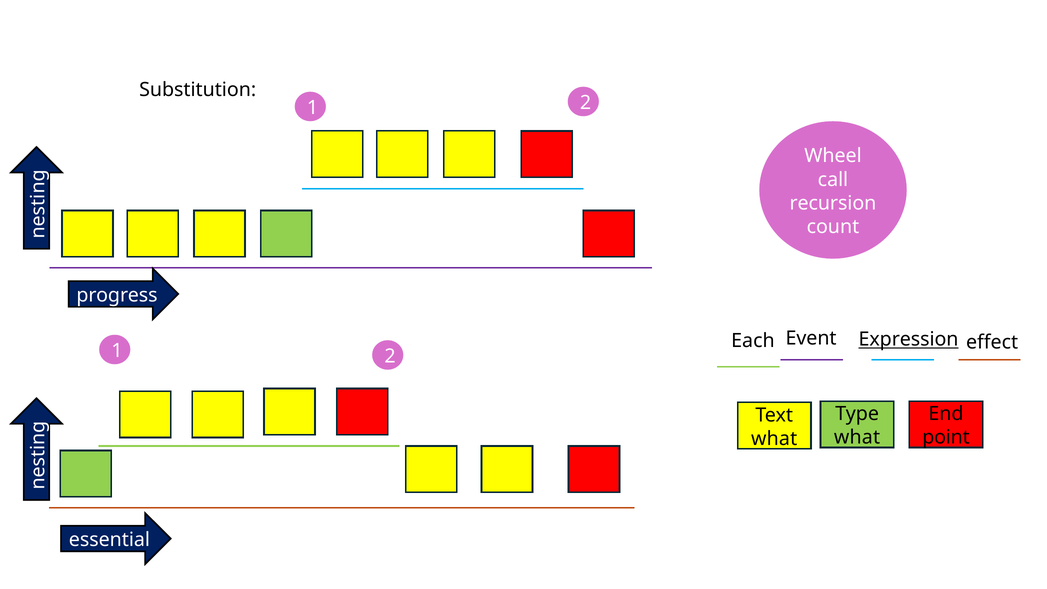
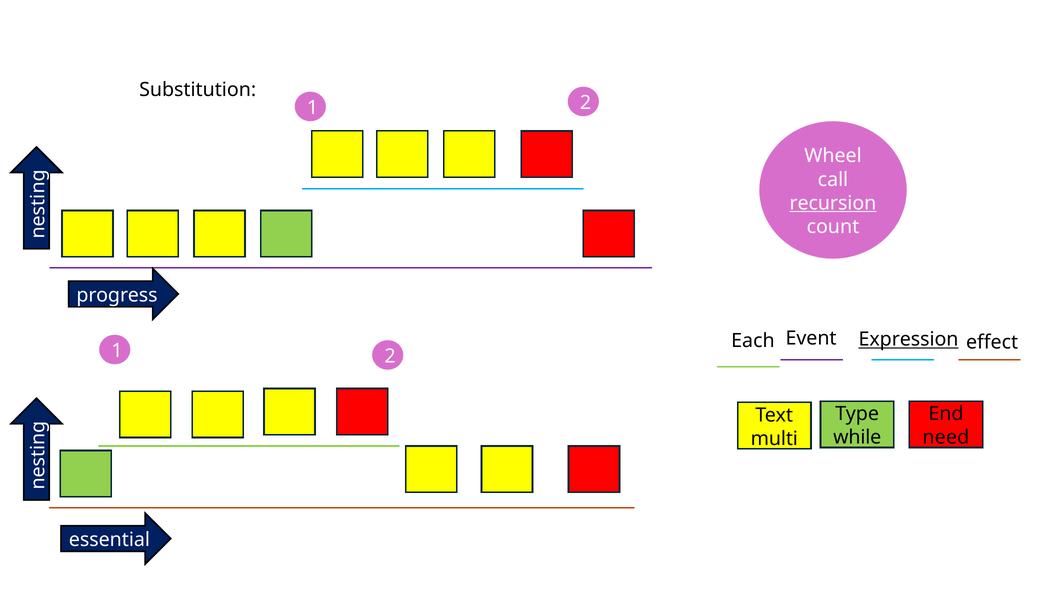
recursion underline: none -> present (833, 203)
what: what -> while (857, 437)
point: point -> need (946, 437)
what: what -> multi (774, 439)
